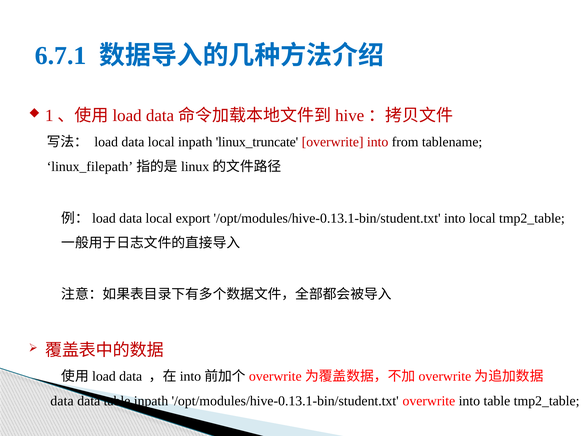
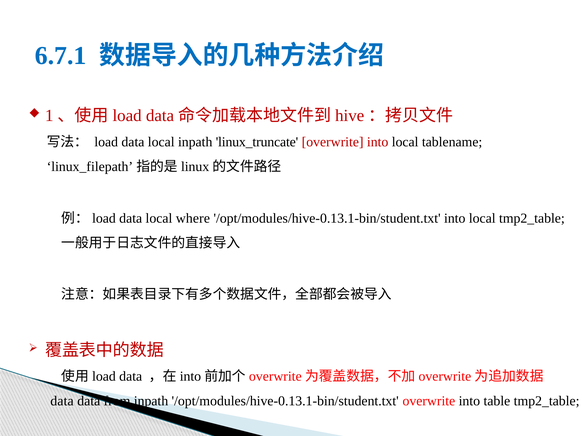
overwrite into from: from -> local (405, 142)
export: export -> where (193, 218)
data table: table -> from (117, 401)
